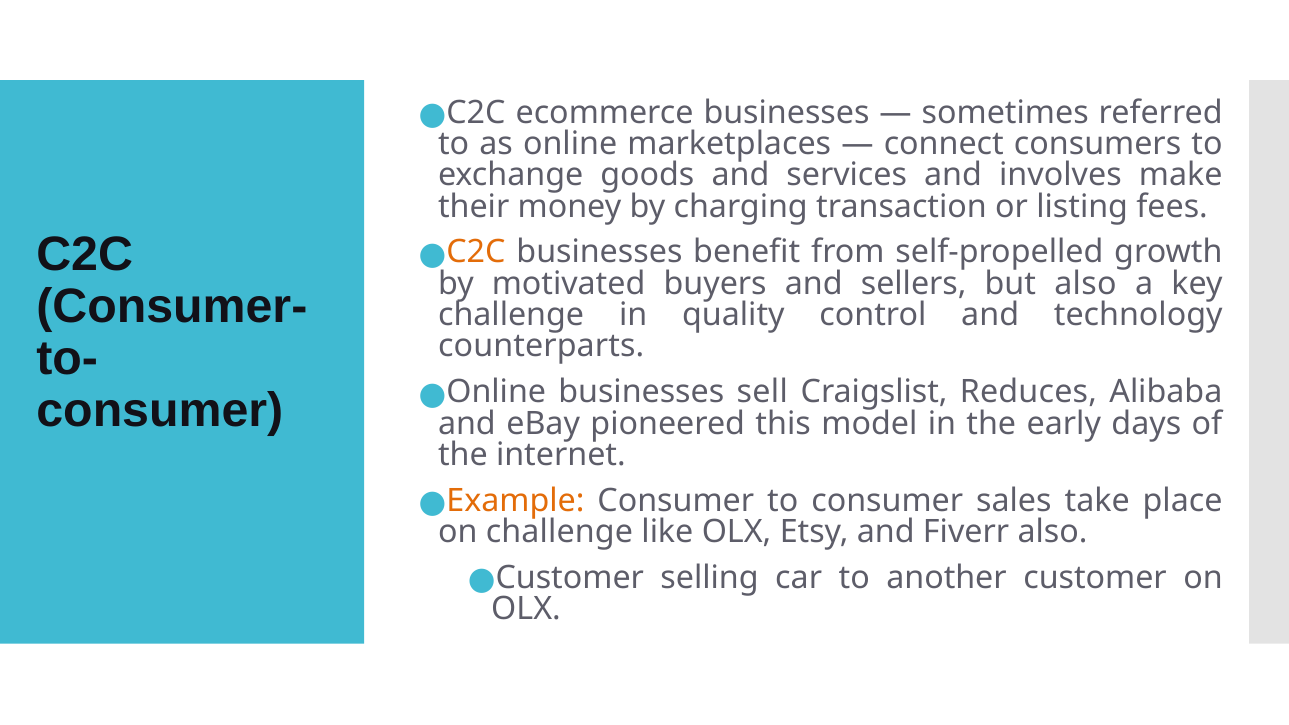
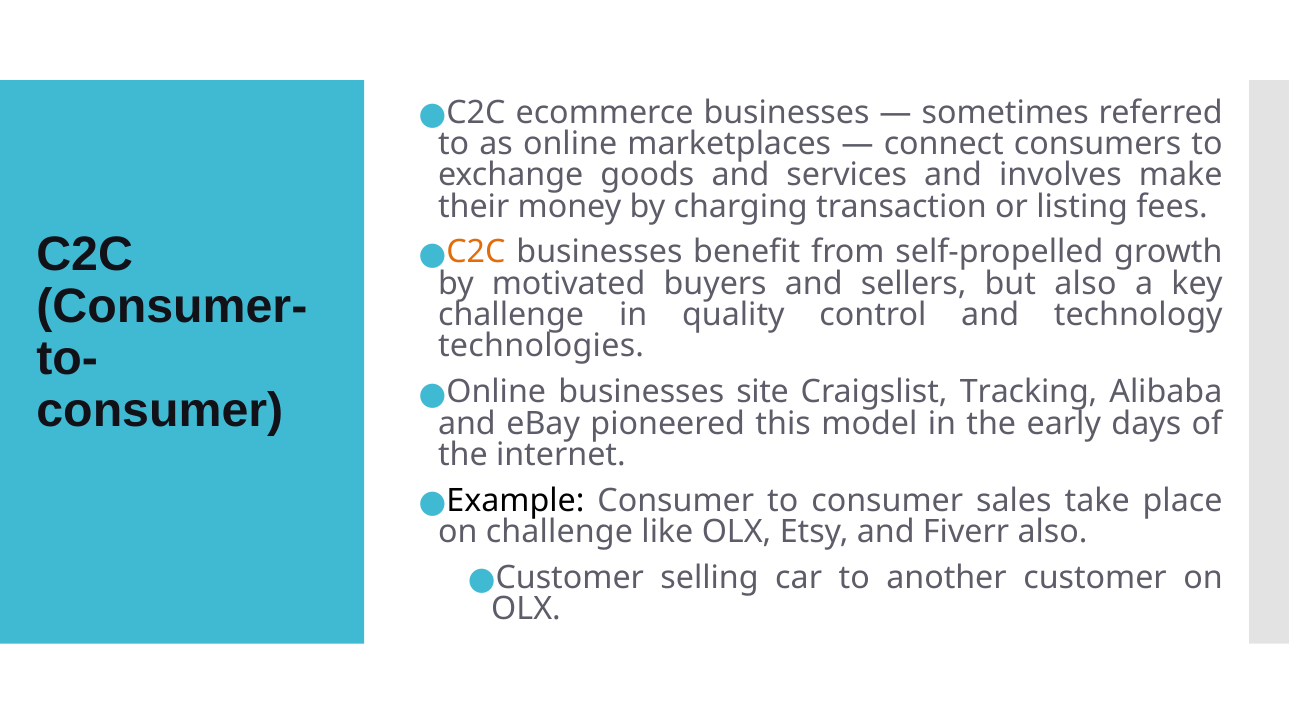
counterparts: counterparts -> technologies (541, 346)
sell: sell -> site (763, 392)
Reduces: Reduces -> Tracking (1029, 392)
Example colour: orange -> black (515, 501)
